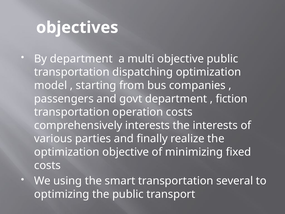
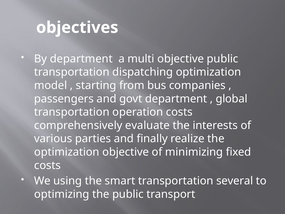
fiction: fiction -> global (232, 99)
comprehensively interests: interests -> evaluate (147, 125)
